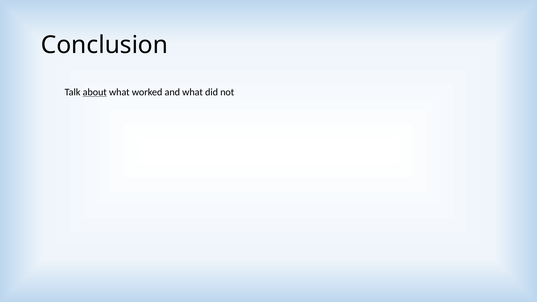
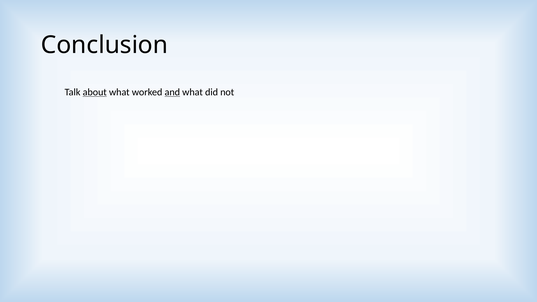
and underline: none -> present (172, 92)
